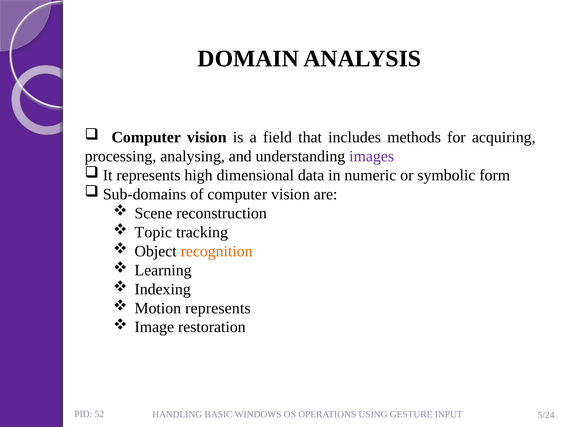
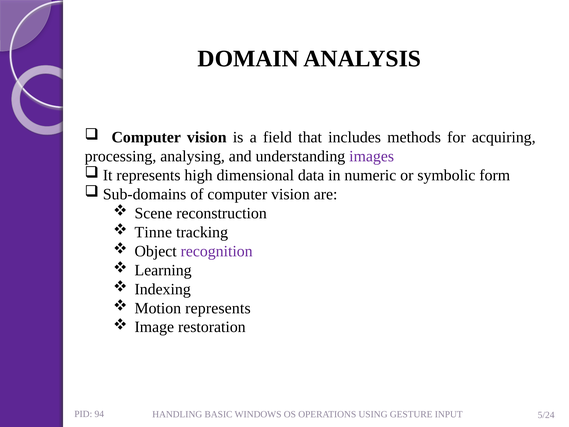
Topic: Topic -> Tinne (153, 232)
recognition colour: orange -> purple (217, 251)
52: 52 -> 94 (99, 414)
